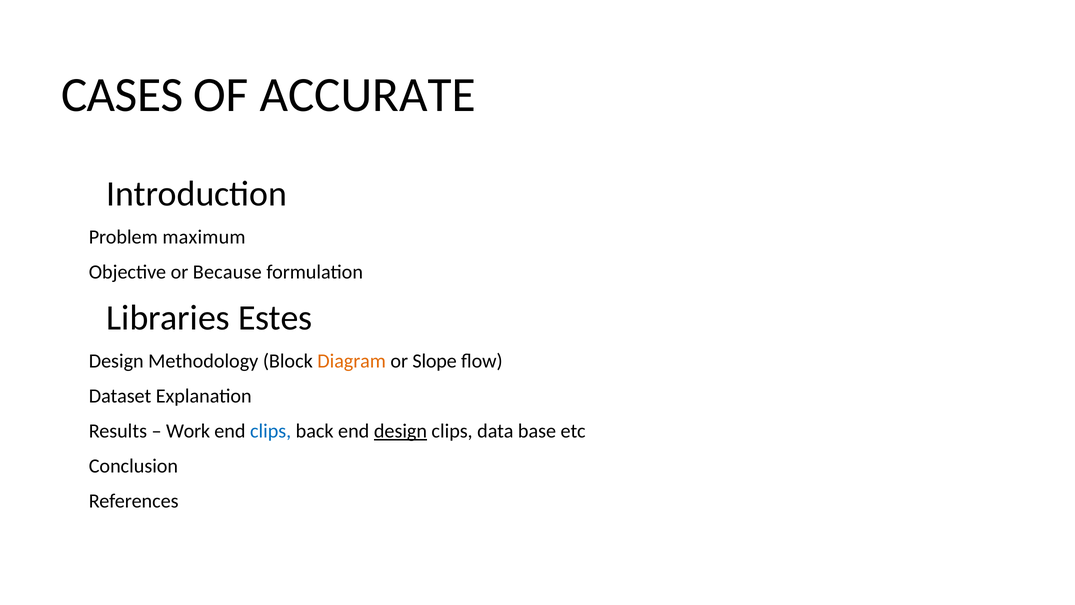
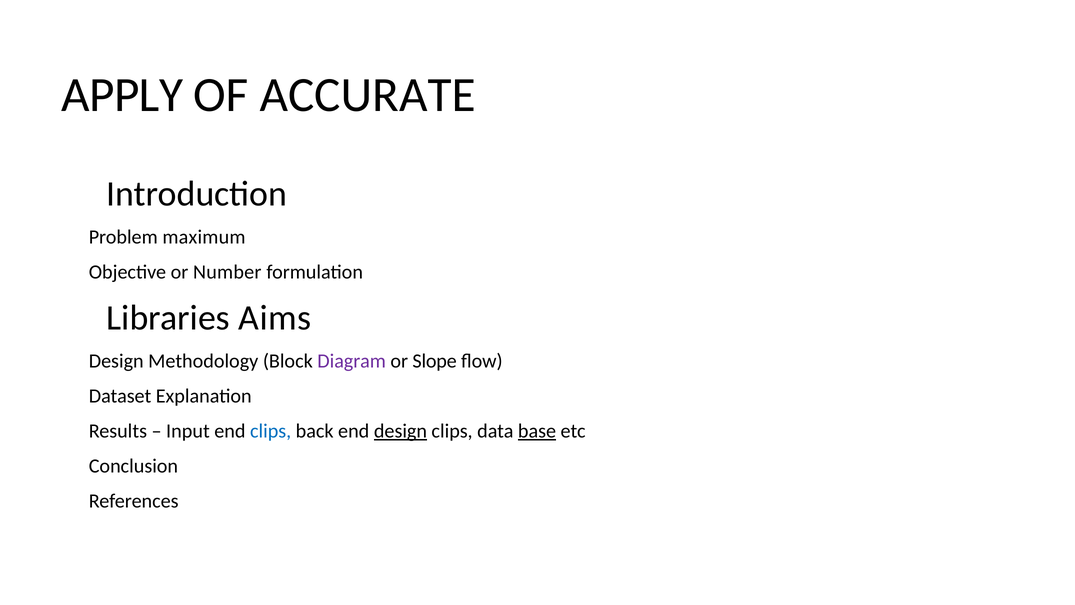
CASES: CASES -> APPLY (122, 95)
Because: Because -> Number (227, 272)
Estes: Estes -> Aims (275, 318)
Diagram colour: orange -> purple (352, 361)
Work: Work -> Input (188, 431)
base underline: none -> present (537, 431)
